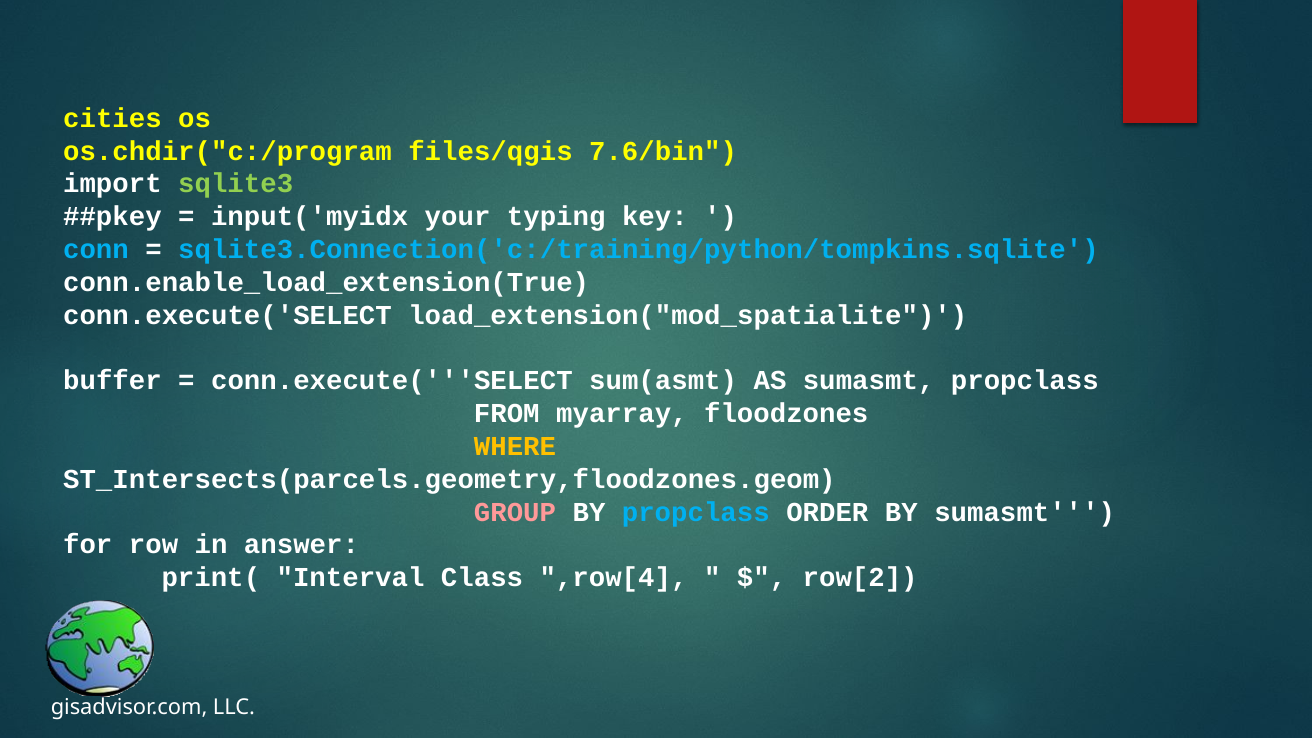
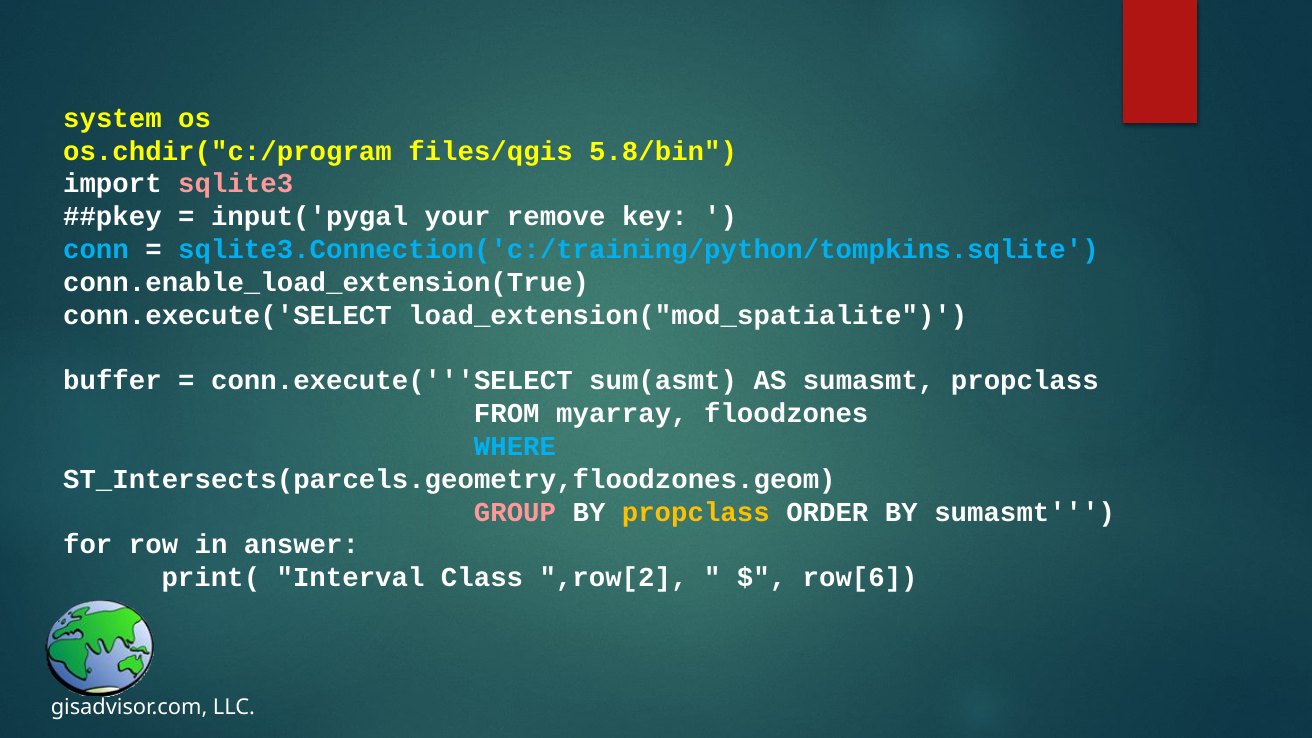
cities: cities -> system (112, 118)
7.6/bin: 7.6/bin -> 5.8/bin (663, 151)
sqlite3 colour: light green -> pink (236, 184)
input('myidx: input('myidx -> input('pygal (310, 217)
typing: typing -> remove (556, 217)
WHERE colour: yellow -> light blue (515, 446)
propclass colour: light blue -> yellow (696, 512)
,row[4: ,row[4 -> ,row[2 (614, 578)
row[2: row[2 -> row[6 (860, 578)
